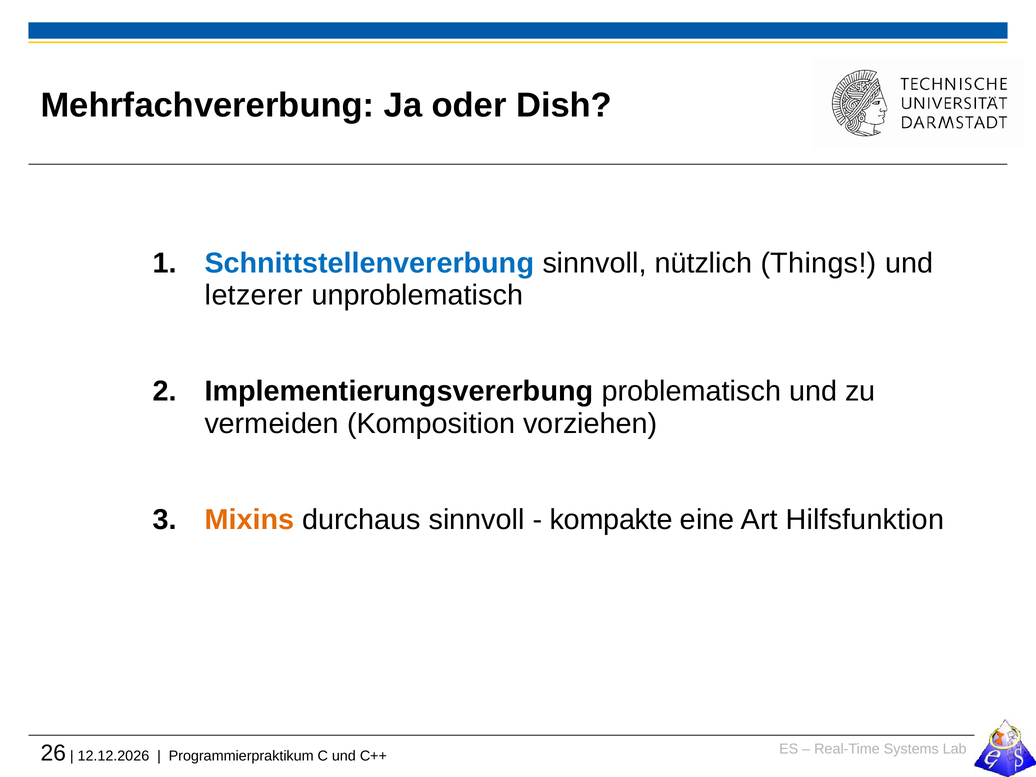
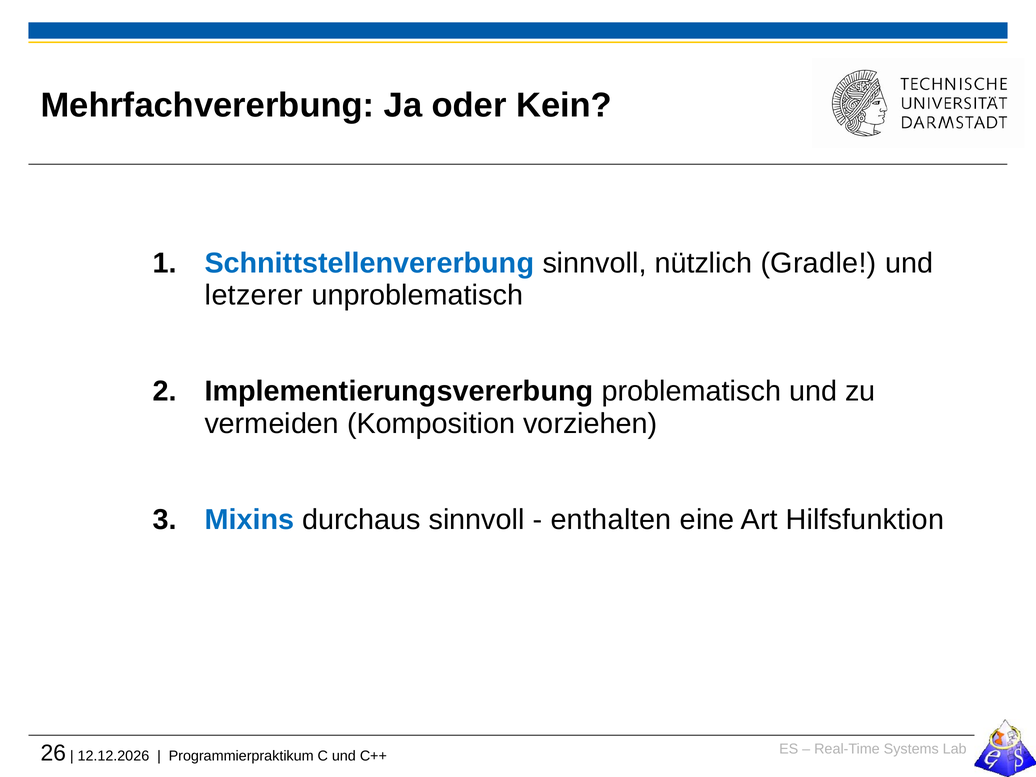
Dish: Dish -> Kein (564, 105)
Things: Things -> Gradle (818, 263)
Mixins colour: orange -> blue (249, 520)
kompakte: kompakte -> enthalten (611, 520)
